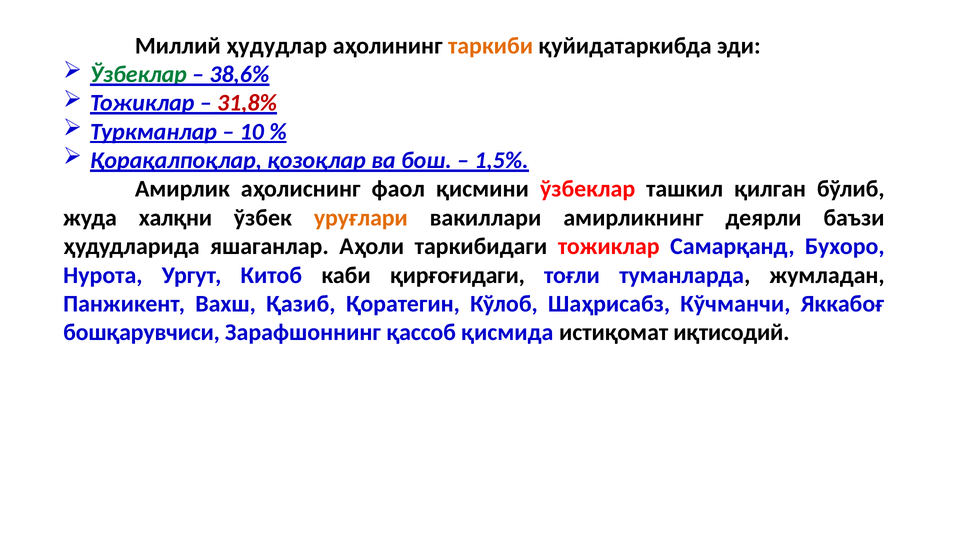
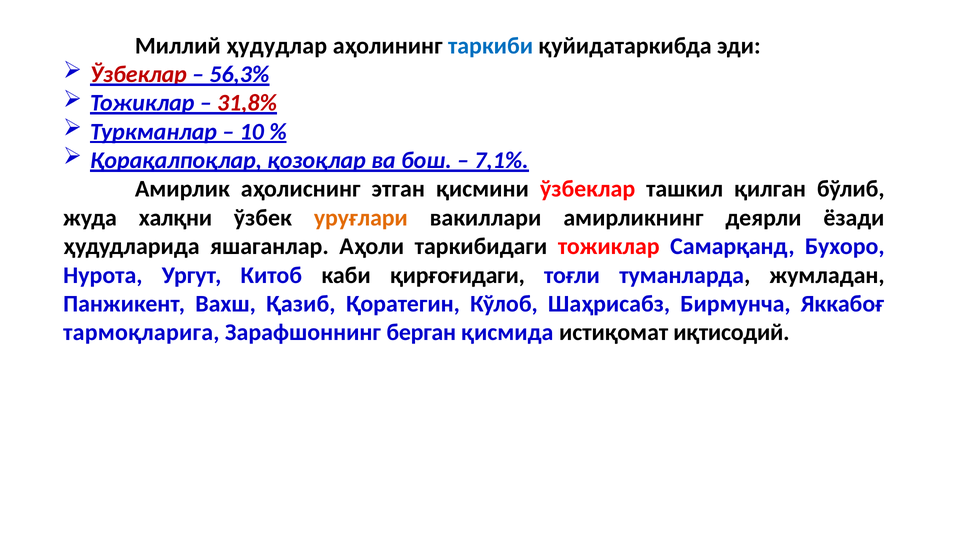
таркиби colour: orange -> blue (491, 46)
Ўзбеклар colour: green -> red (138, 74)
38,6%: 38,6% -> 56,3% (239, 74)
1,5%: 1,5% -> 7,1% (501, 160)
фаол: фаол -> этган (398, 189)
баъзи: баъзи -> ёзади (854, 218)
Кўчманчи: Кўчманчи -> Бирмунча (735, 304)
бошқарувчиси: бошқарувчиси -> тармоқларига (141, 332)
қассоб: қассоб -> берган (421, 332)
